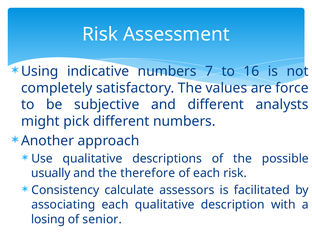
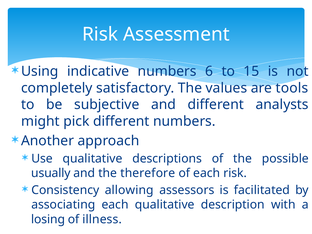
7: 7 -> 6 (209, 71)
16: 16 -> 15 (251, 71)
force: force -> tools (292, 88)
calculate: calculate -> allowing (129, 190)
senior: senior -> illness (102, 219)
